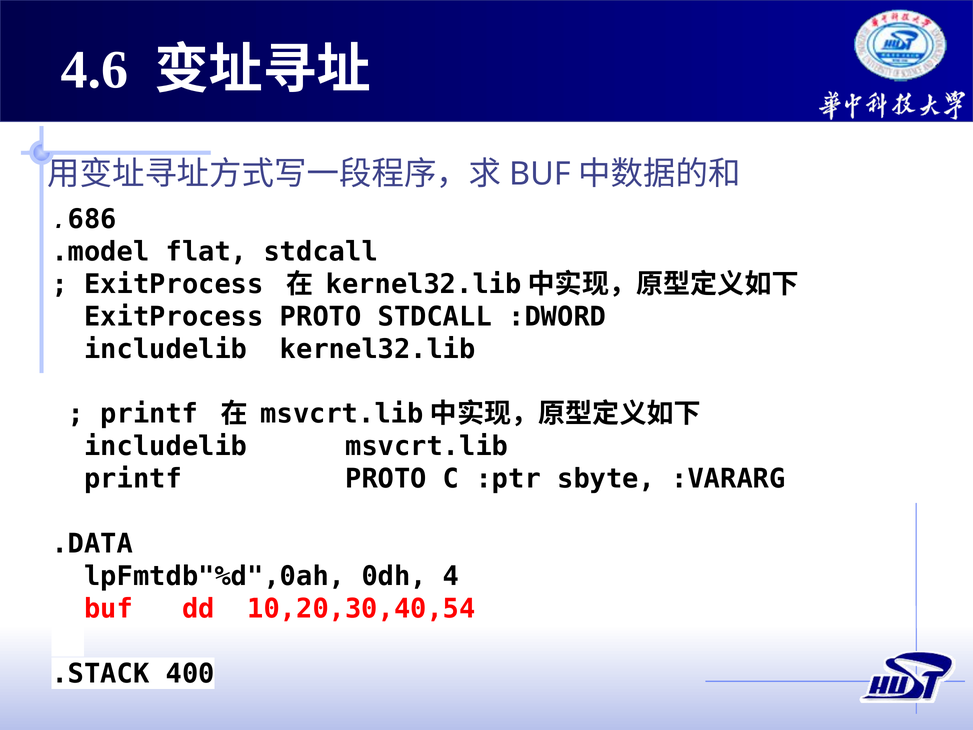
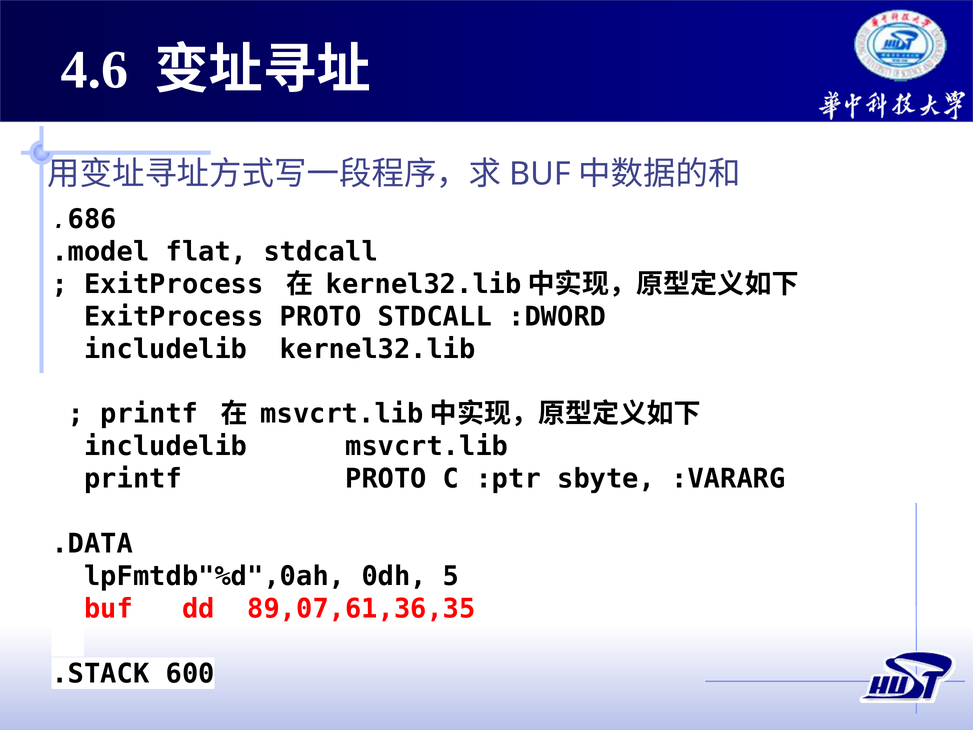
4: 4 -> 5 (451, 576)
10,20,30,40,54: 10,20,30,40,54 -> 89,07,61,36,35 (361, 609)
400: 400 -> 600 (190, 673)
